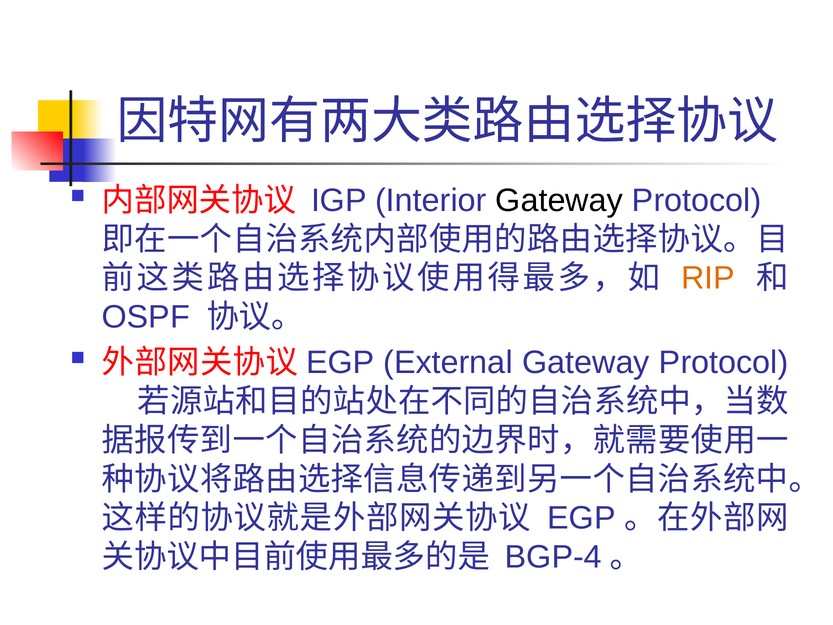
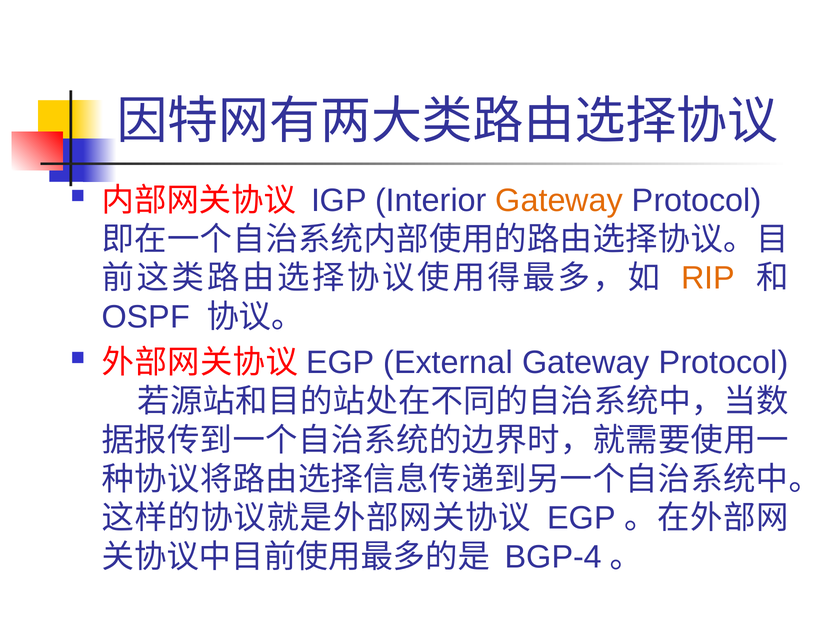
Gateway colour: black -> orange (559, 200)
